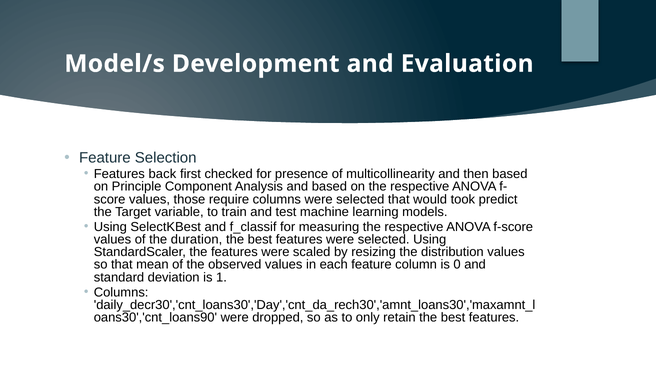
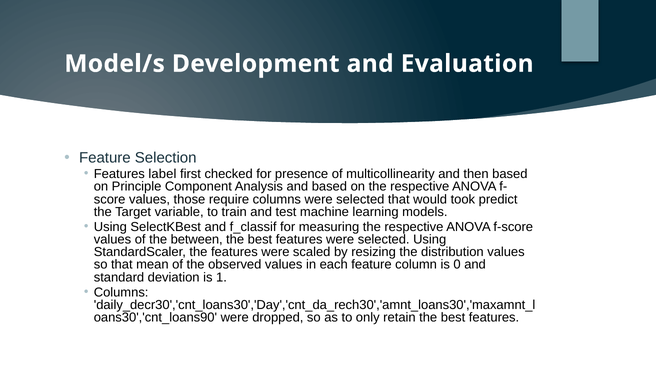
back: back -> label (162, 174)
duration: duration -> between (197, 239)
